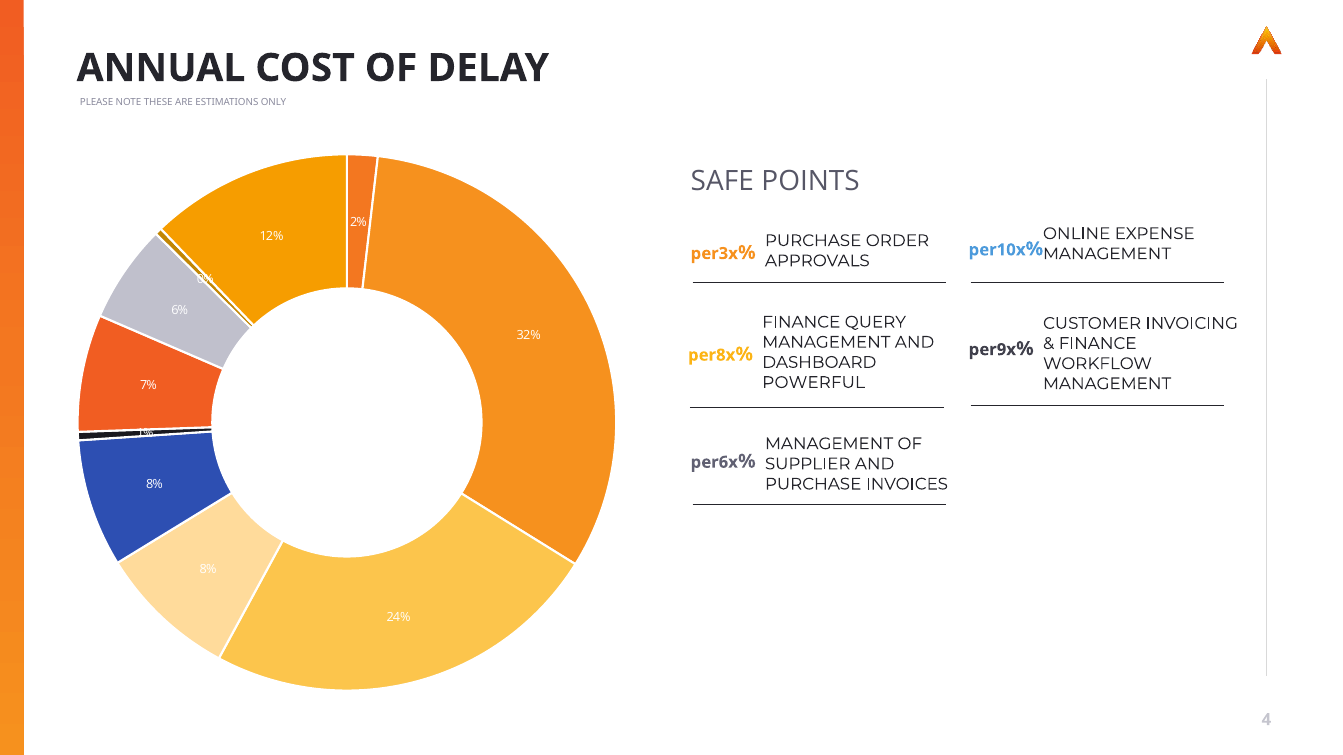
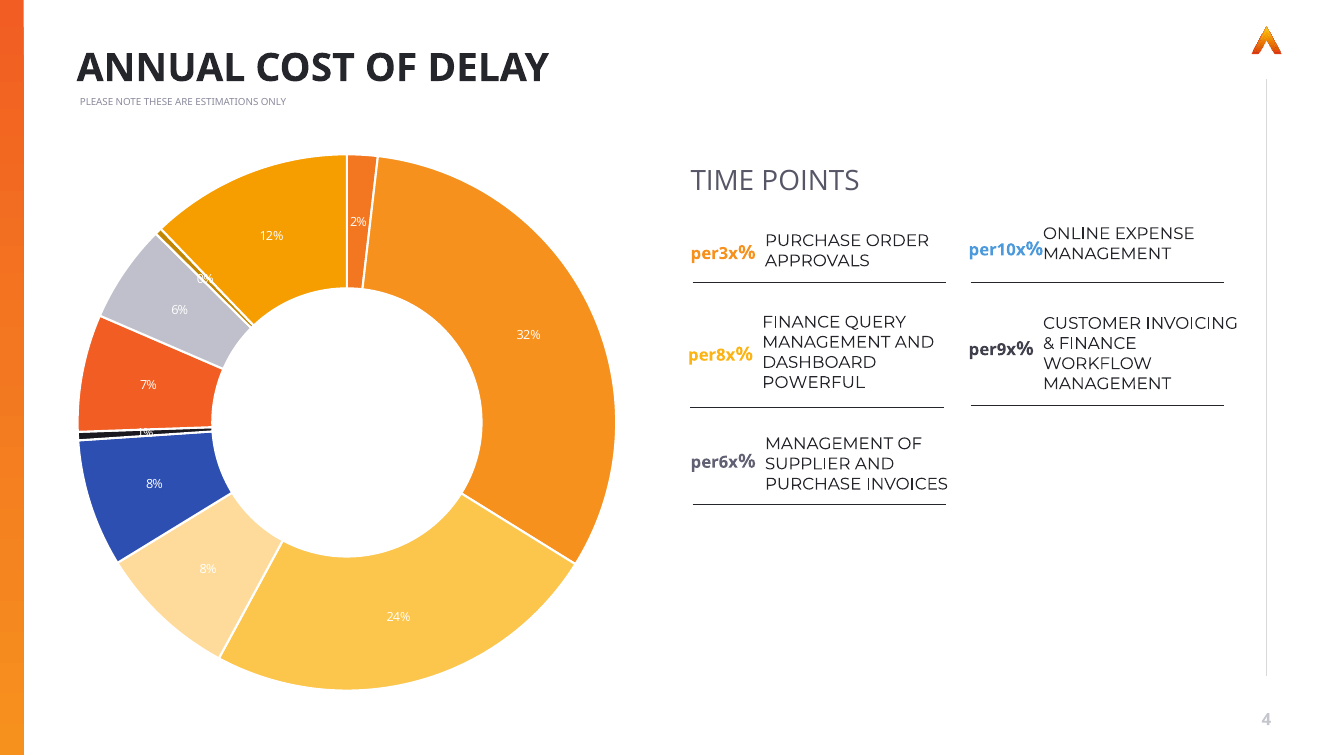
SAFE: SAFE -> TIME (722, 181)
